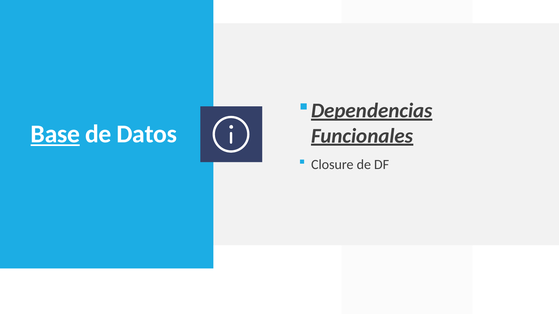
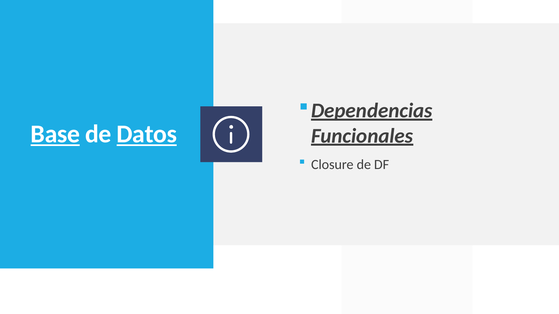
Datos underline: none -> present (147, 134)
